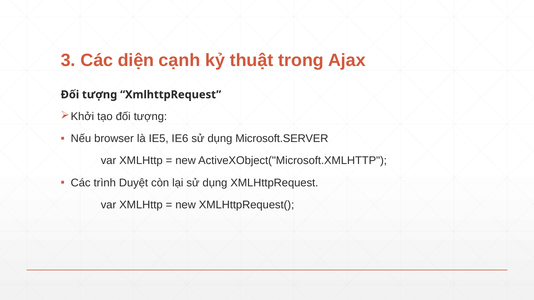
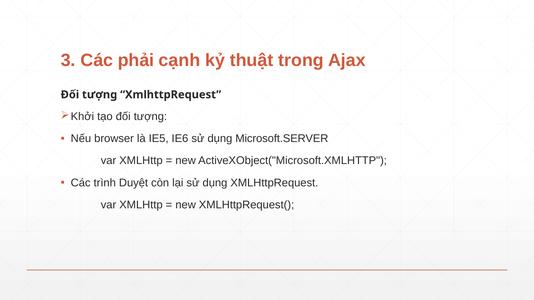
diện: diện -> phải (136, 60)
